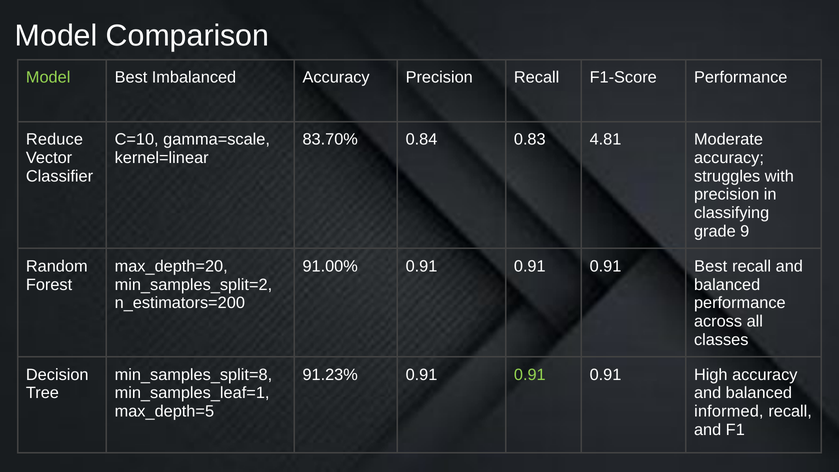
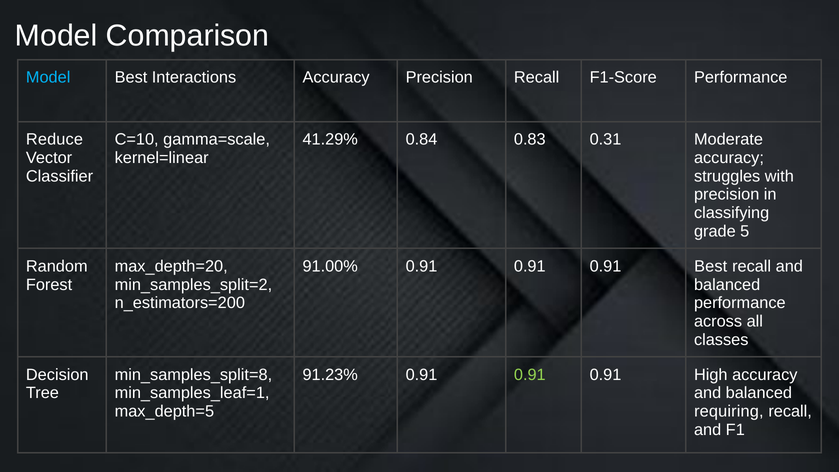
Model colour: light green -> light blue (48, 77)
Imbalanced: Imbalanced -> Interactions (194, 77)
83.70%: 83.70% -> 41.29% (330, 140)
4.81: 4.81 -> 0.31 (606, 140)
9: 9 -> 5 (745, 231)
informed: informed -> requiring (729, 411)
